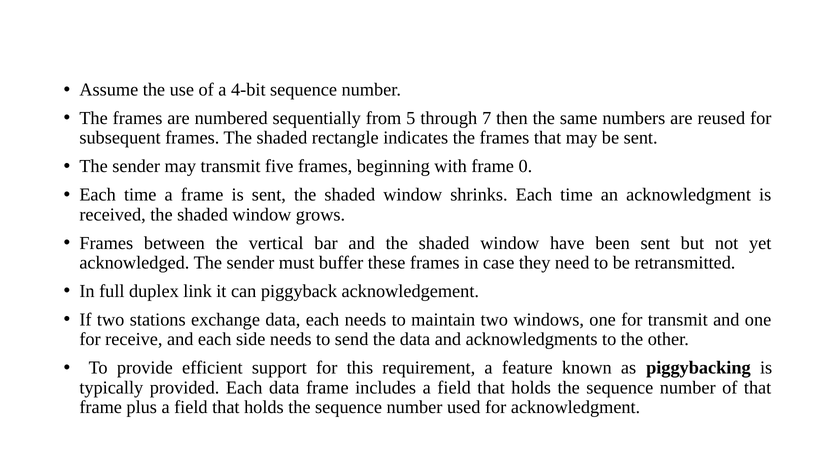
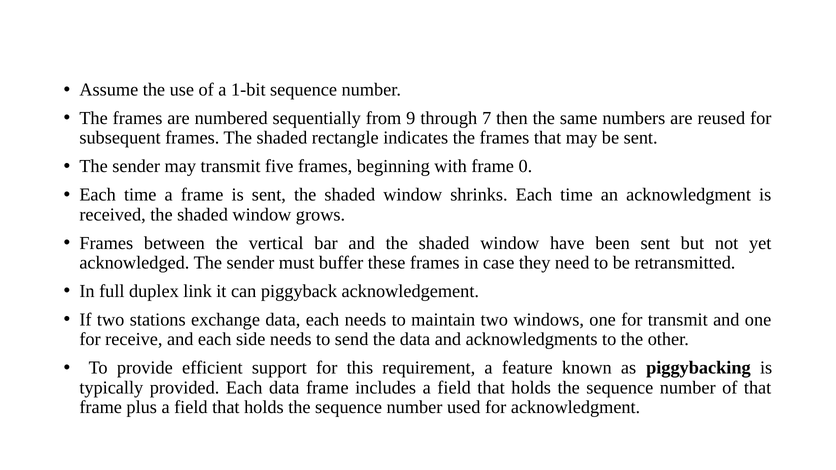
4-bit: 4-bit -> 1-bit (248, 90)
5: 5 -> 9 (411, 118)
